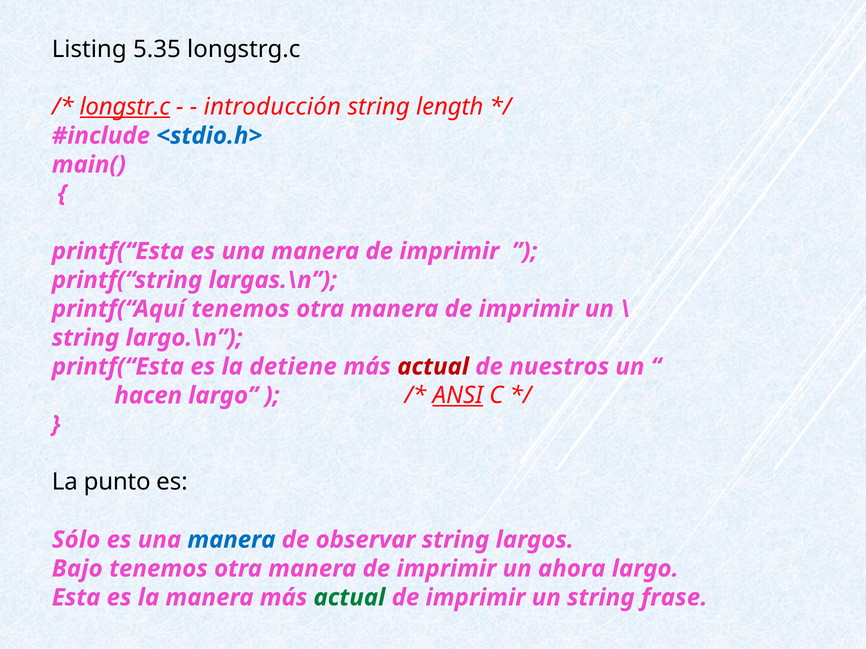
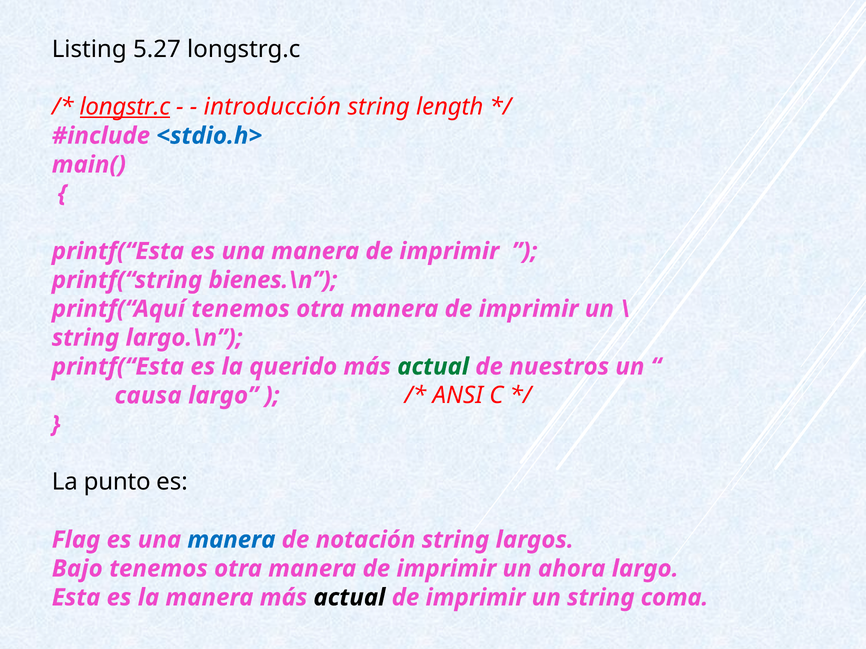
5.35: 5.35 -> 5.27 (157, 49)
largas.\n: largas.\n -> bienes.\n (273, 280)
detiene: detiene -> querido (293, 367)
actual colour: red -> green (433, 367)
hacen: hacen -> causa (148, 396)
ANSI underline: present -> none (458, 396)
Sólo: Sólo -> Flag (76, 540)
observar: observar -> notación (366, 540)
actual colour: green -> black (349, 598)
frase: frase -> coma (674, 598)
